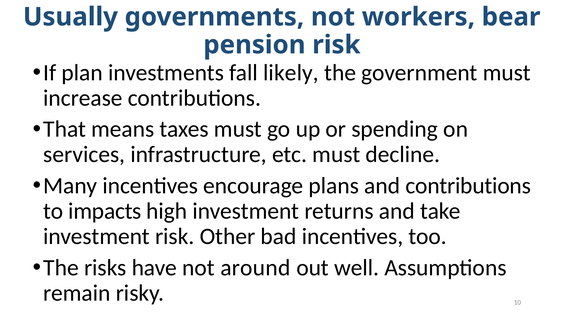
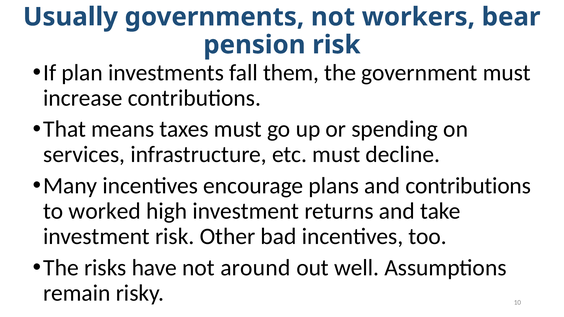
likely: likely -> them (291, 73)
impacts: impacts -> worked (105, 211)
